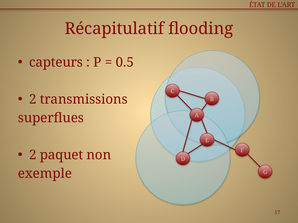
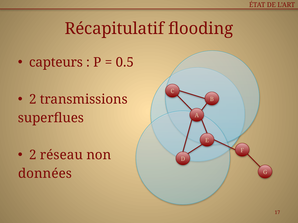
paquet: paquet -> réseau (61, 155)
exemple: exemple -> données (45, 174)
